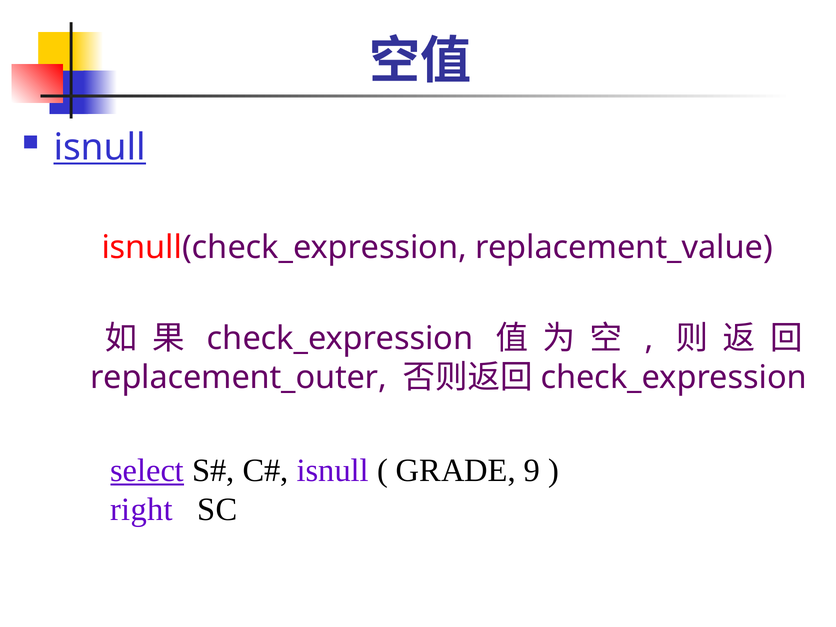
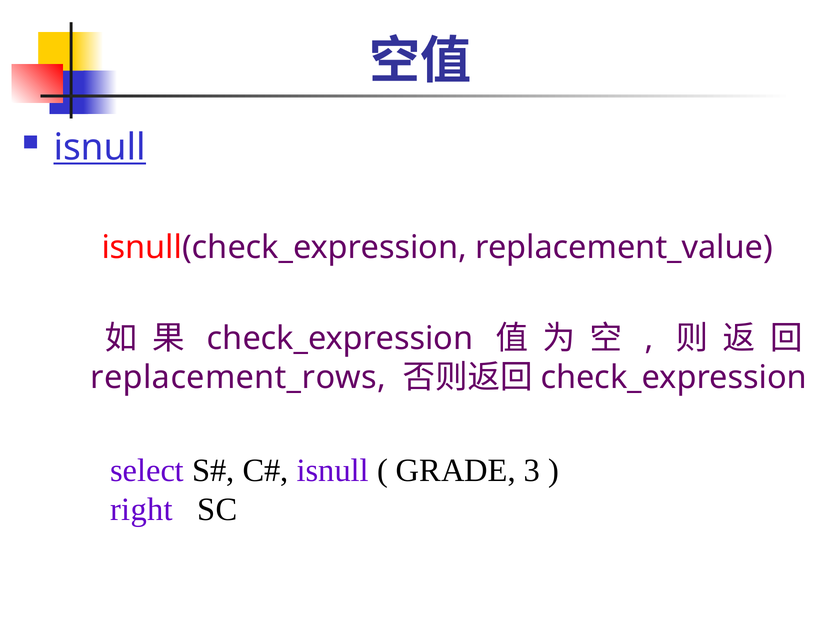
replacement_outer: replacement_outer -> replacement_rows (238, 378)
select underline: present -> none (147, 470)
9: 9 -> 3 (532, 470)
